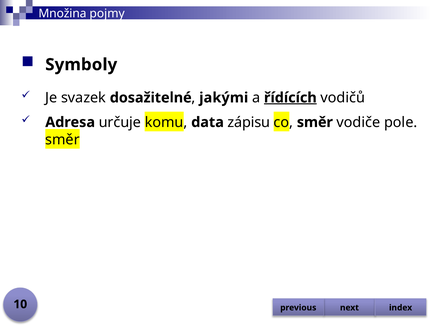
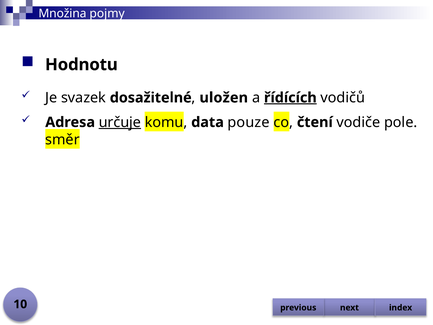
Symboly: Symboly -> Hodnotu (81, 65)
jakými: jakými -> uložen (224, 98)
určuje underline: none -> present (120, 122)
zápisu: zápisu -> pouze (249, 122)
co směr: směr -> čtení (315, 122)
